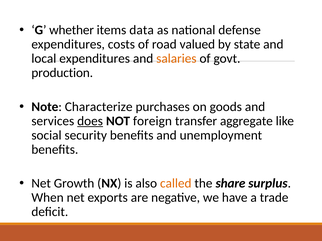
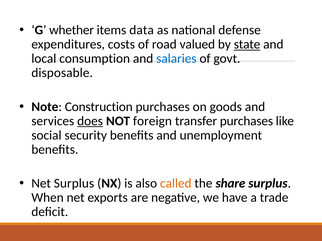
state underline: none -> present (247, 44)
local expenditures: expenditures -> consumption (95, 59)
salaries colour: orange -> blue (176, 59)
production: production -> disposable (62, 73)
Characterize: Characterize -> Construction (99, 107)
transfer aggregate: aggregate -> purchases (246, 121)
Net Growth: Growth -> Surplus (74, 184)
